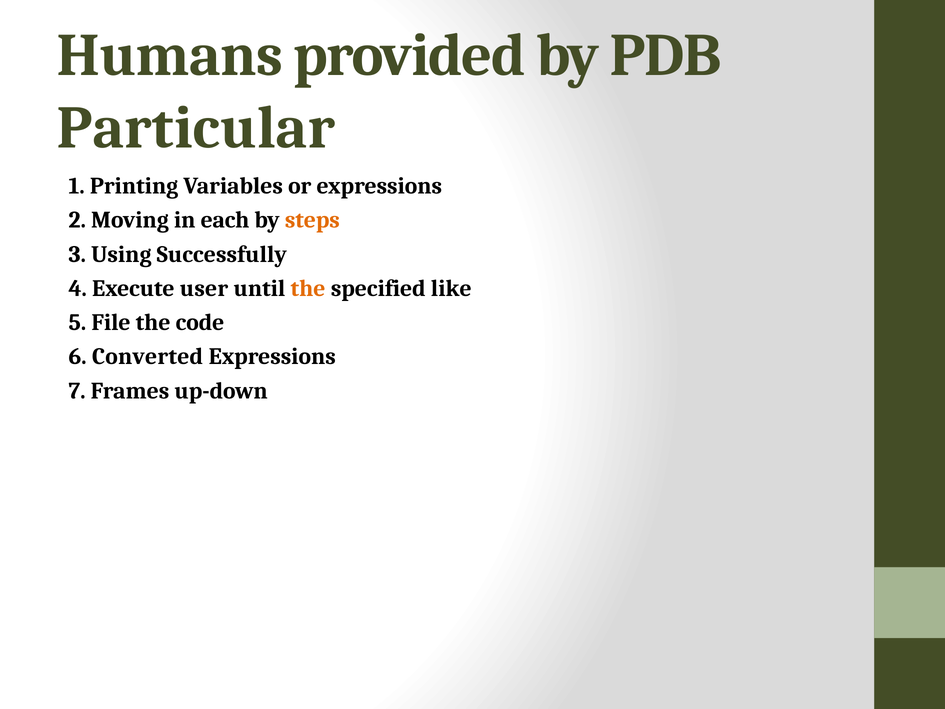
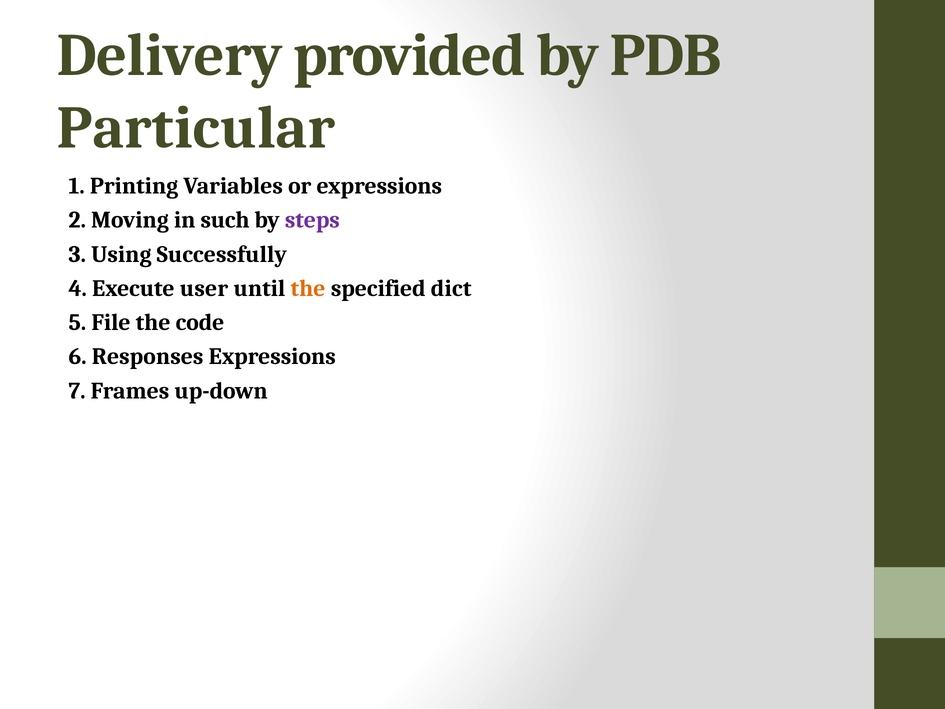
Humans: Humans -> Delivery (170, 55)
each: each -> such (225, 220)
steps colour: orange -> purple (312, 220)
like: like -> dict (451, 288)
Converted: Converted -> Responses (148, 357)
